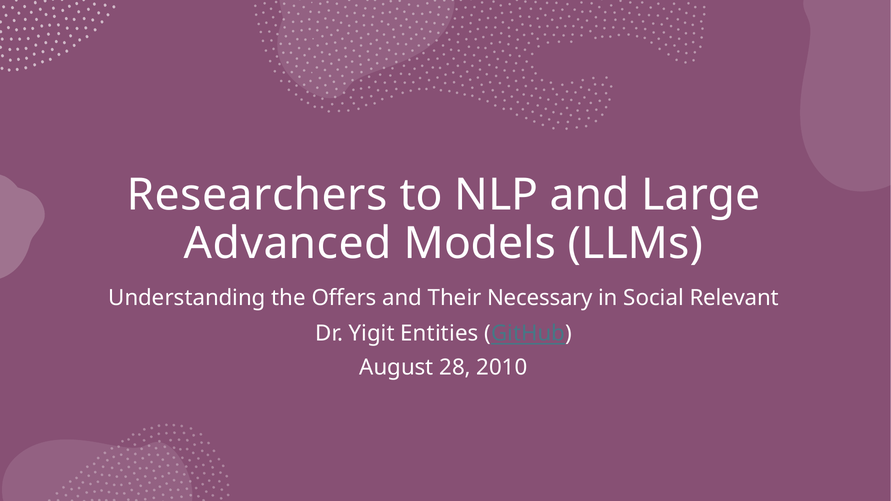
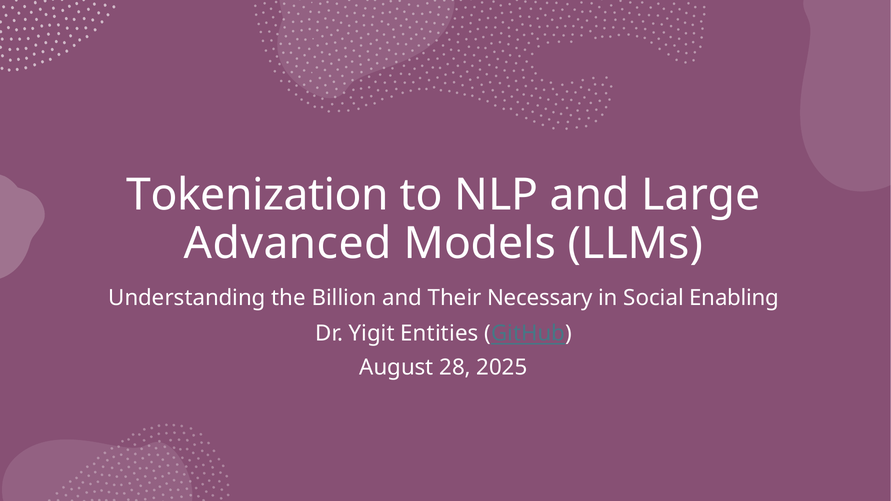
Researchers: Researchers -> Tokenization (258, 195)
Offers: Offers -> Billion (344, 298)
Relevant: Relevant -> Enabling (734, 298)
2010: 2010 -> 2025 (502, 368)
